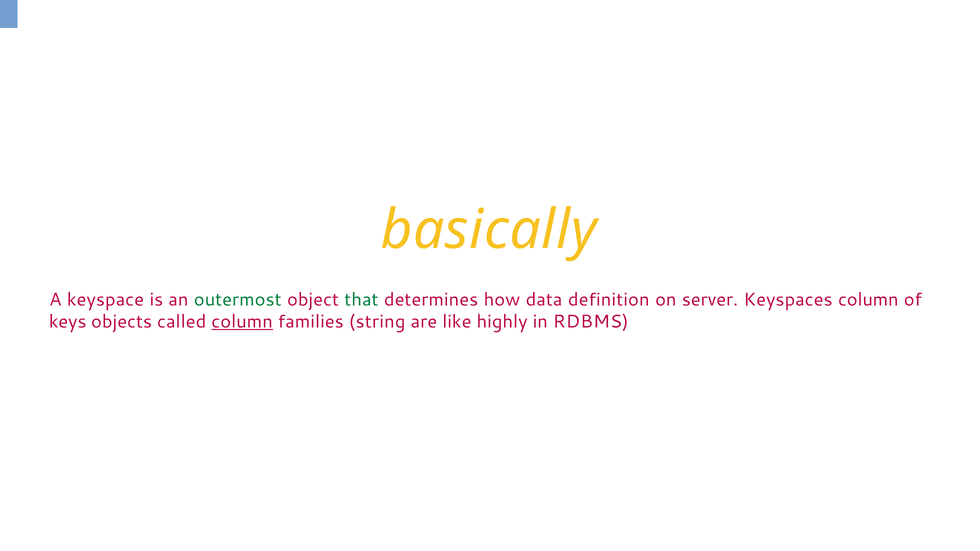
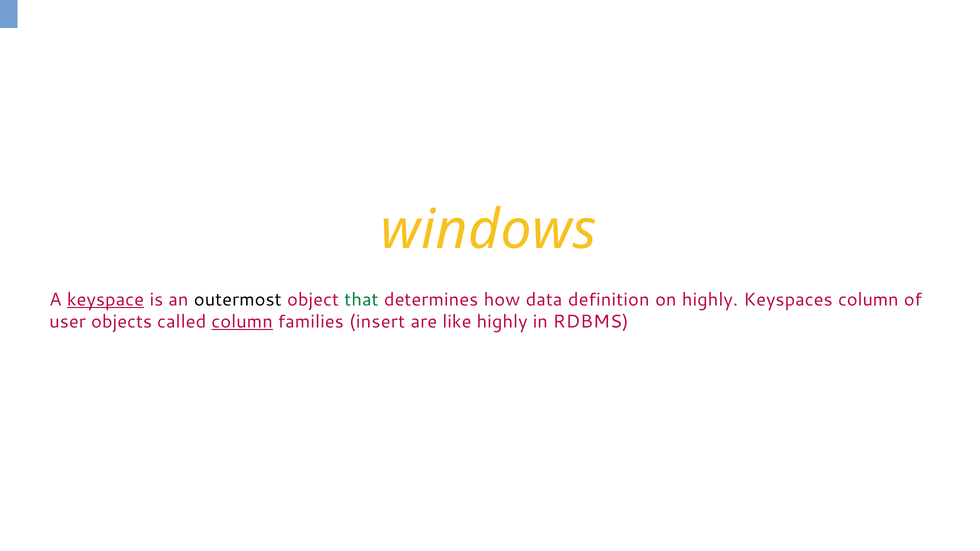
basically: basically -> windows (489, 230)
keyspace underline: none -> present (106, 300)
outermost colour: green -> black (238, 300)
on server: server -> highly (710, 300)
keys: keys -> user (68, 322)
string: string -> insert (377, 322)
